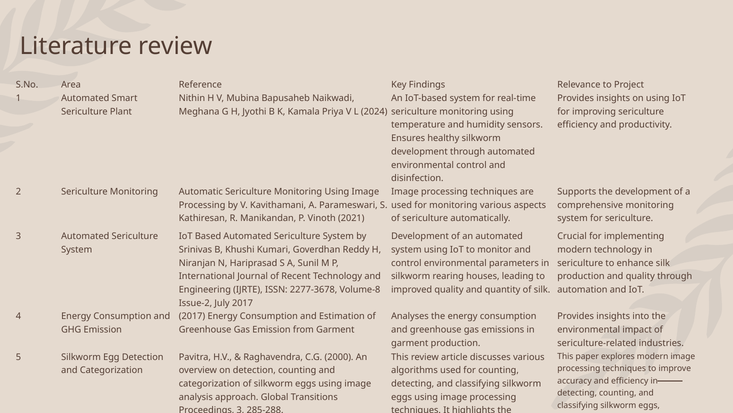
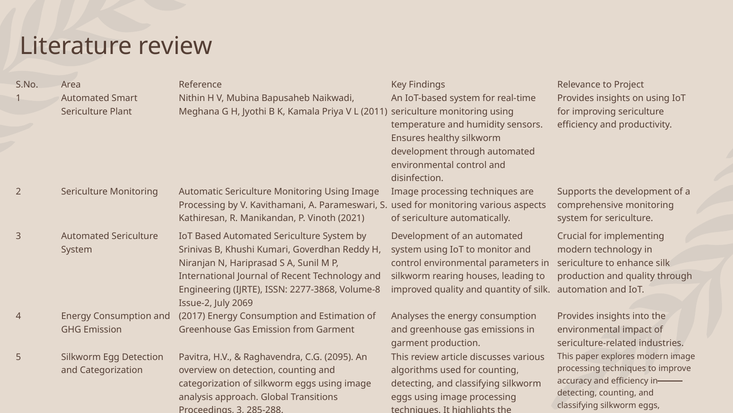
2024: 2024 -> 2011 (374, 111)
2277-3678: 2277-3678 -> 2277-3868 (314, 289)
July 2017: 2017 -> 2069 (243, 303)
2000: 2000 -> 2095 (339, 356)
